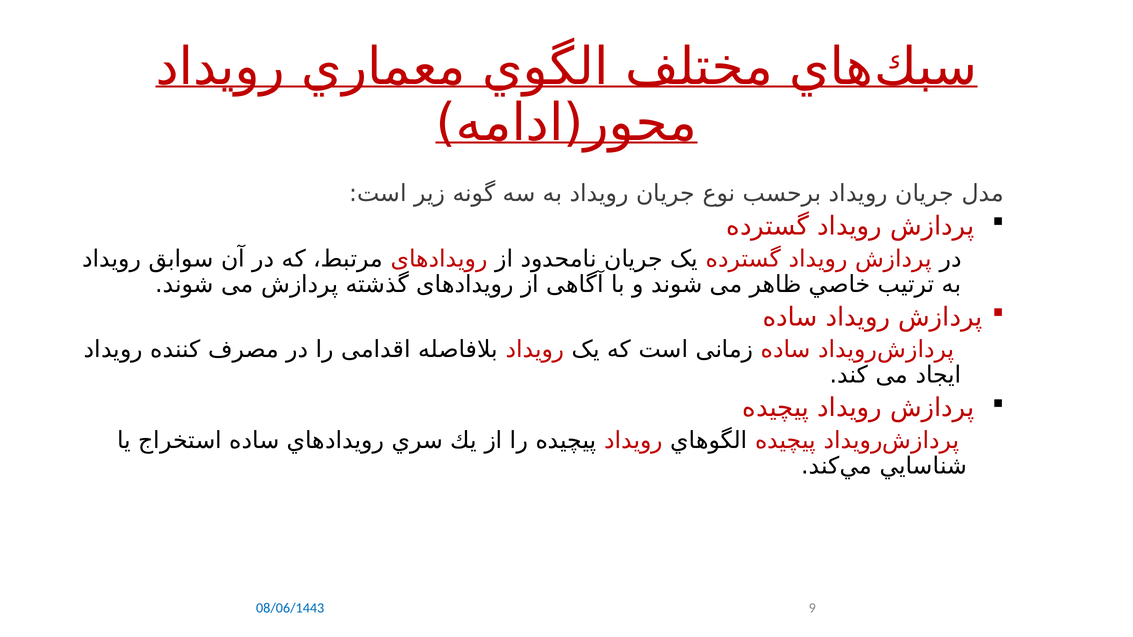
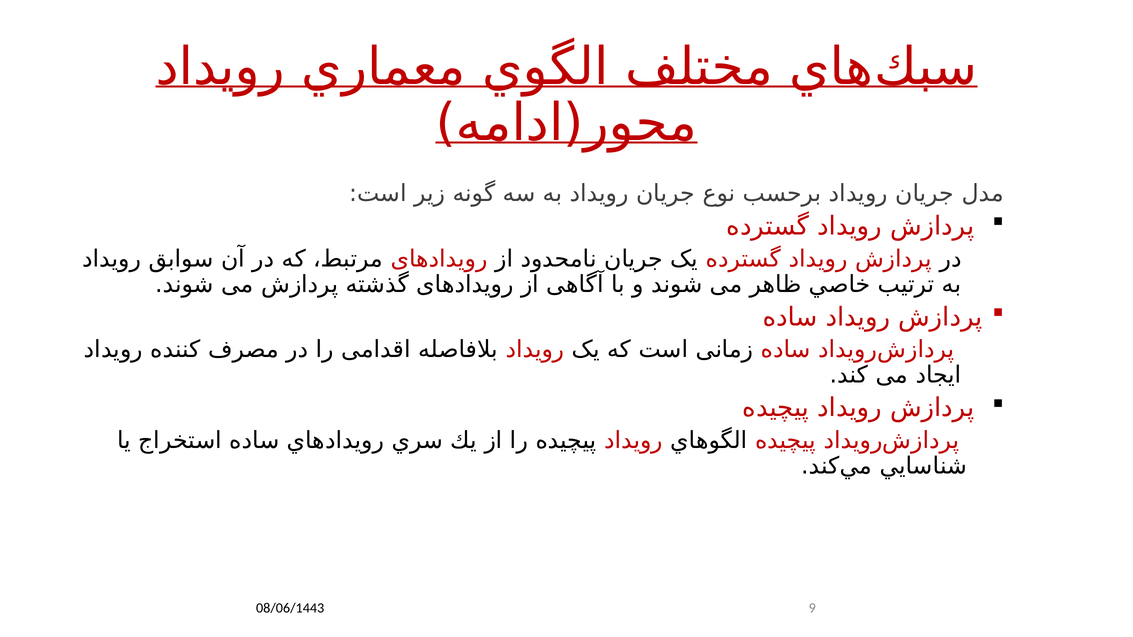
08/06/1443 colour: blue -> black (290, 609)
